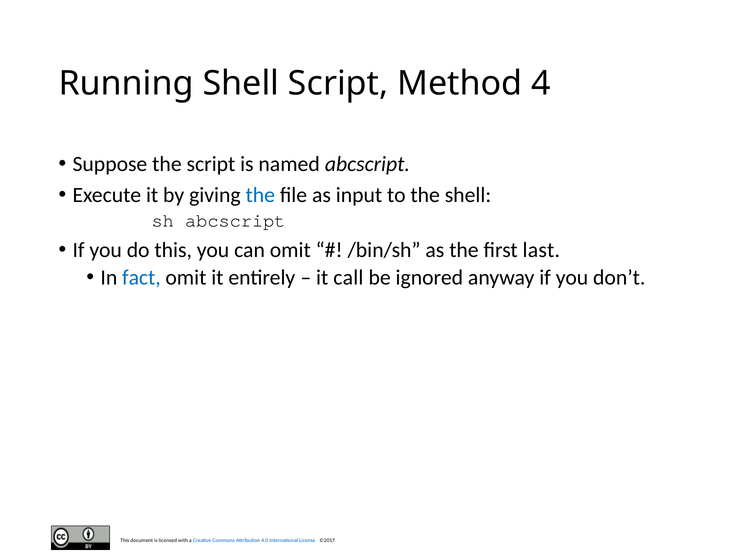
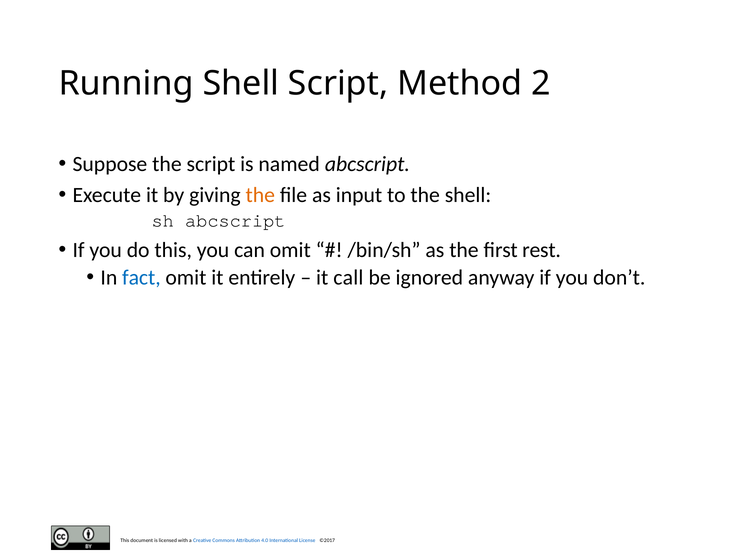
4: 4 -> 2 (541, 83)
the colour: blue -> orange (260, 195)
last: last -> rest (542, 250)
